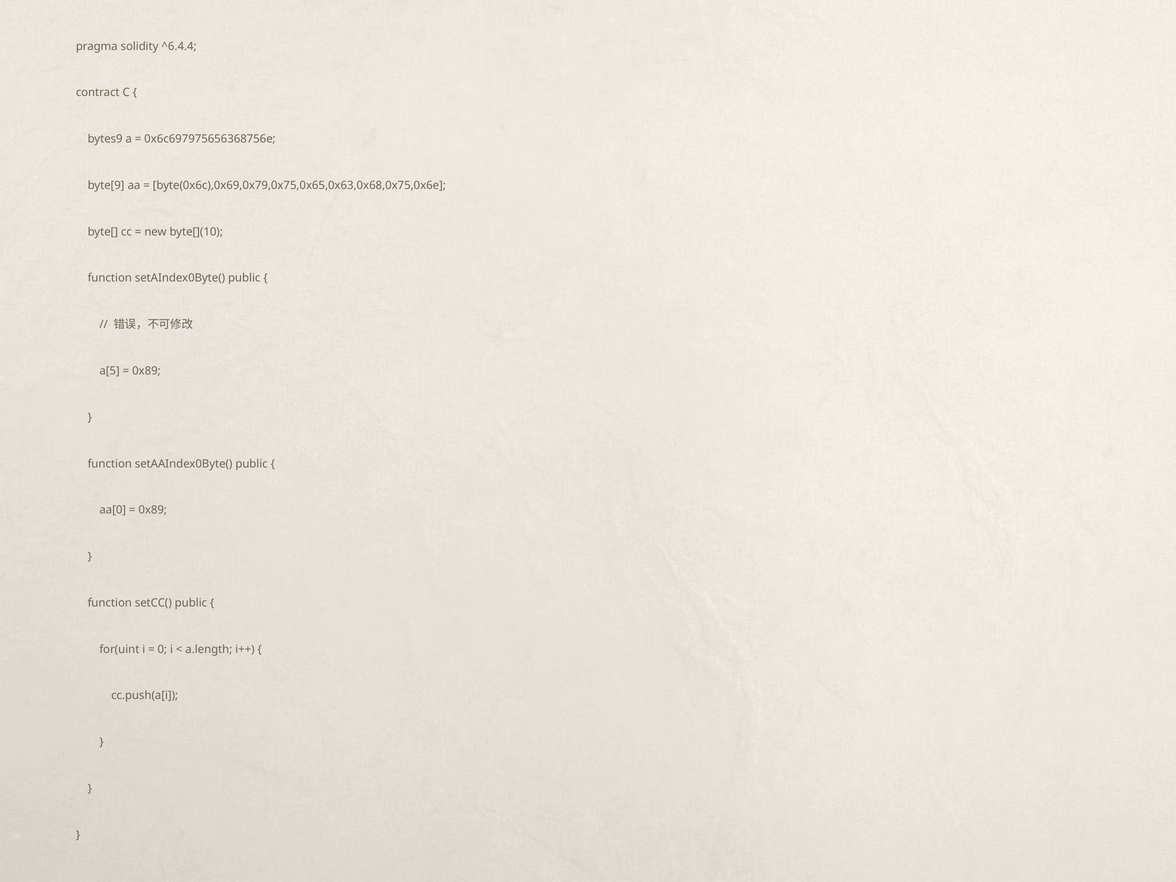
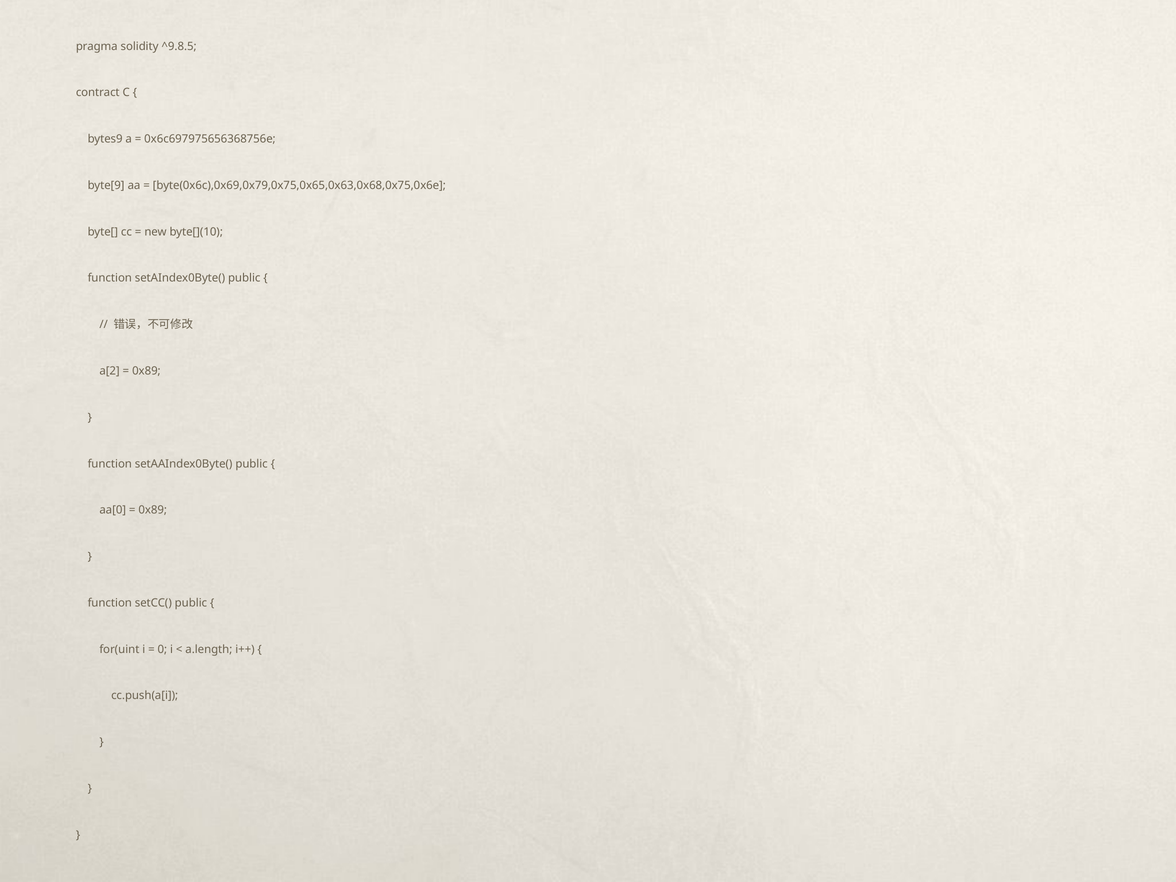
^6.4.4: ^6.4.4 -> ^9.8.5 (179, 46)
a[5: a[5 -> a[2 (110, 371)
